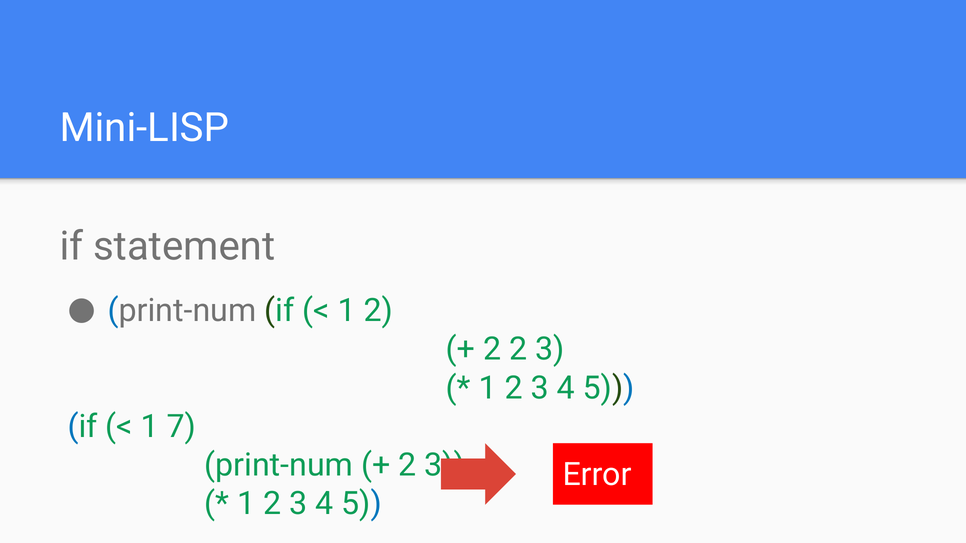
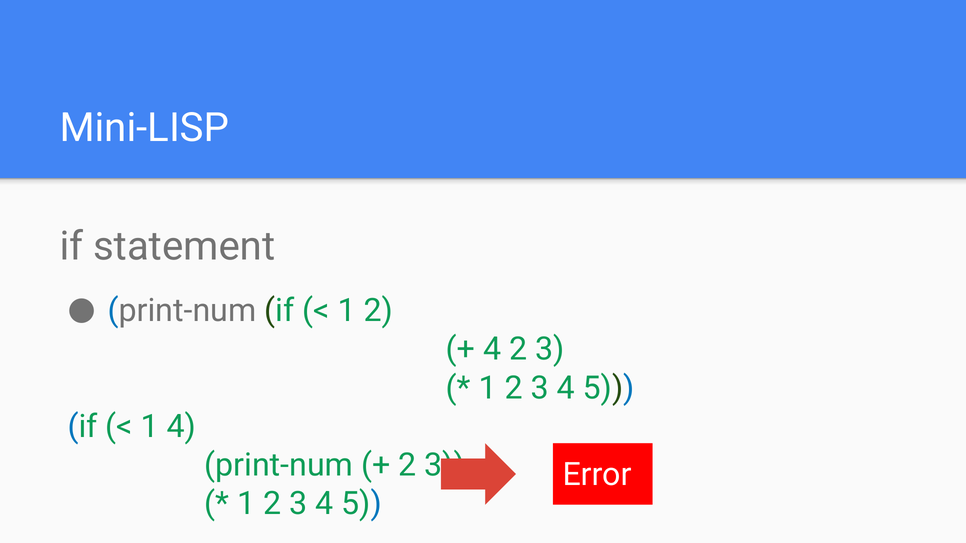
2: 2 -> 4 (492, 350)
1 7: 7 -> 4 (181, 427)
